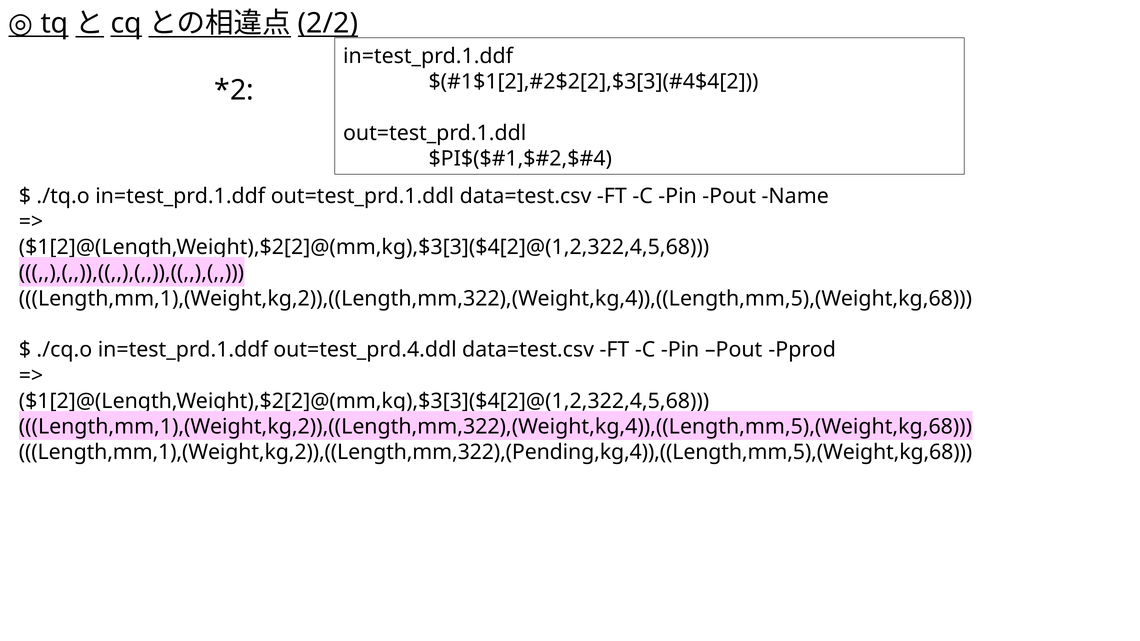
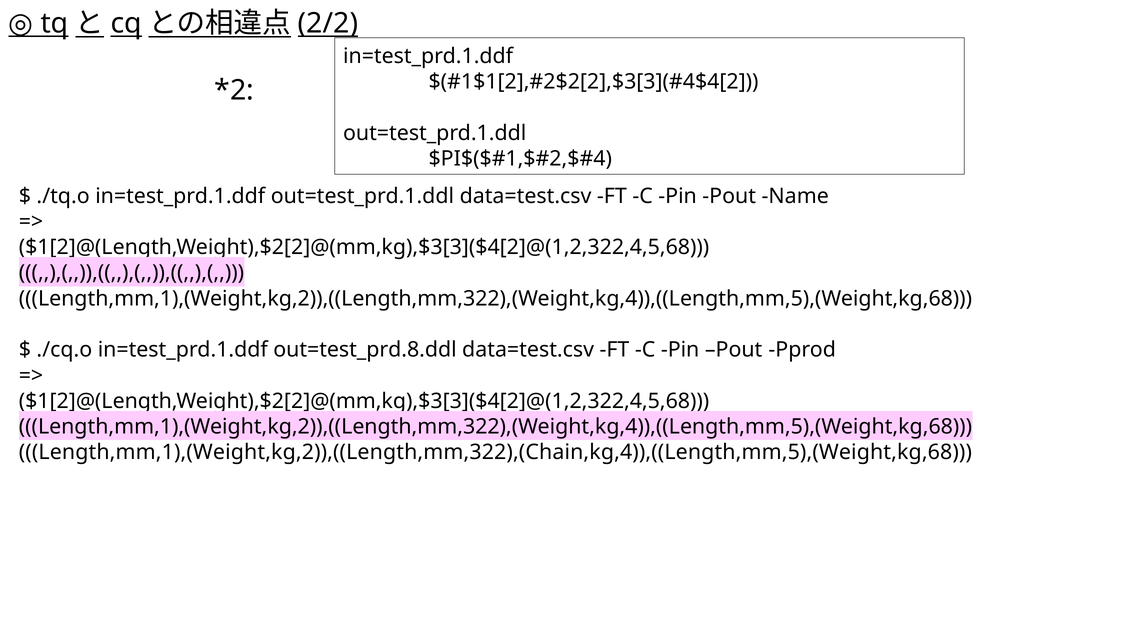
out=test_prd.4.ddl: out=test_prd.4.ddl -> out=test_prd.8.ddl (365, 350)
Length,mm,1),(Weight,kg,2)),((Length,mm,322),(Pending,kg,4)),((Length,mm,5),(Weight,kg,68: Length,mm,1),(Weight,kg,2)),((Length,mm,322),(Pending,kg,4)),((Length,mm,5),(Weight,kg,68 -> Length,mm,1),(Weight,kg,2)),((Length,mm,322),(Chain,kg,4)),((Length,mm,5),(Weight,kg,68 (495, 453)
